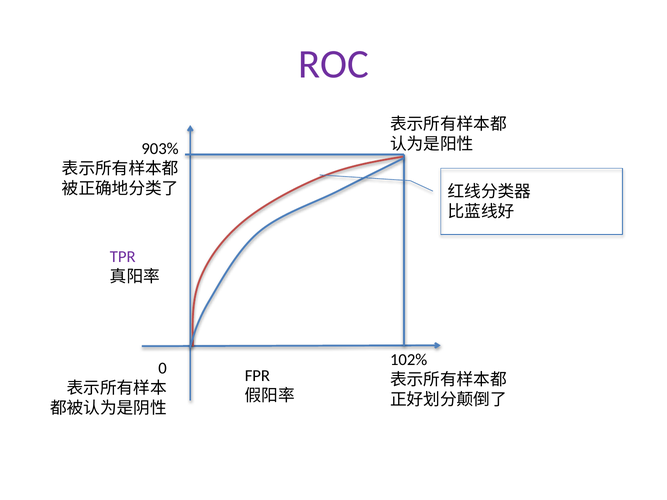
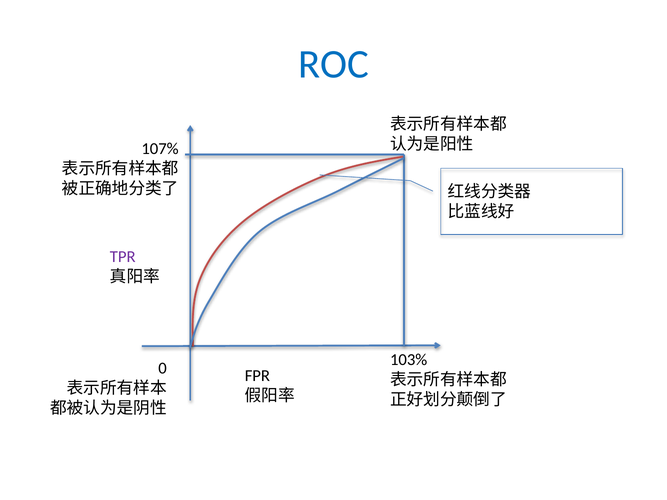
ROC colour: purple -> blue (334, 65)
903%: 903% -> 107% (160, 149)
102%: 102% -> 103% (409, 360)
